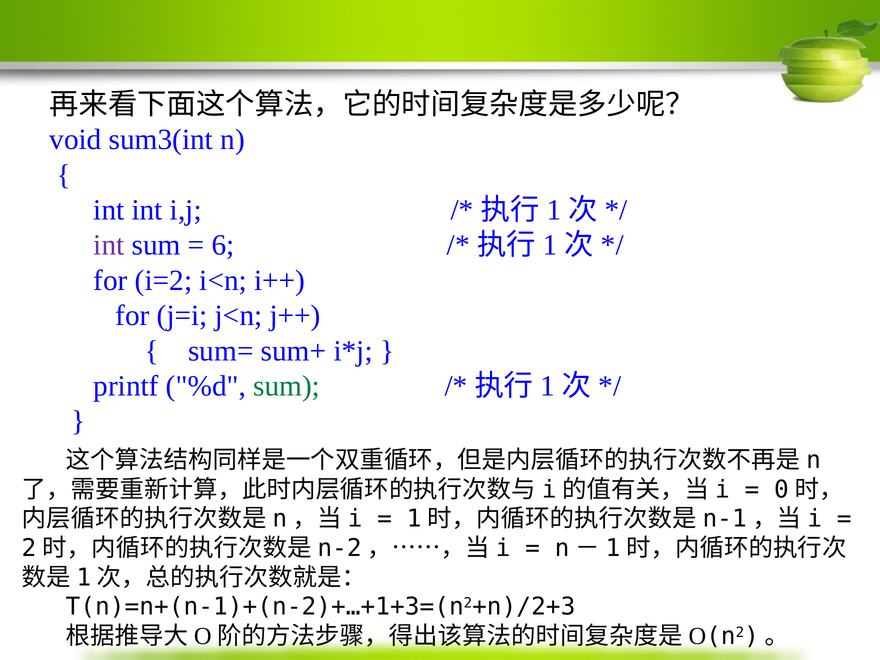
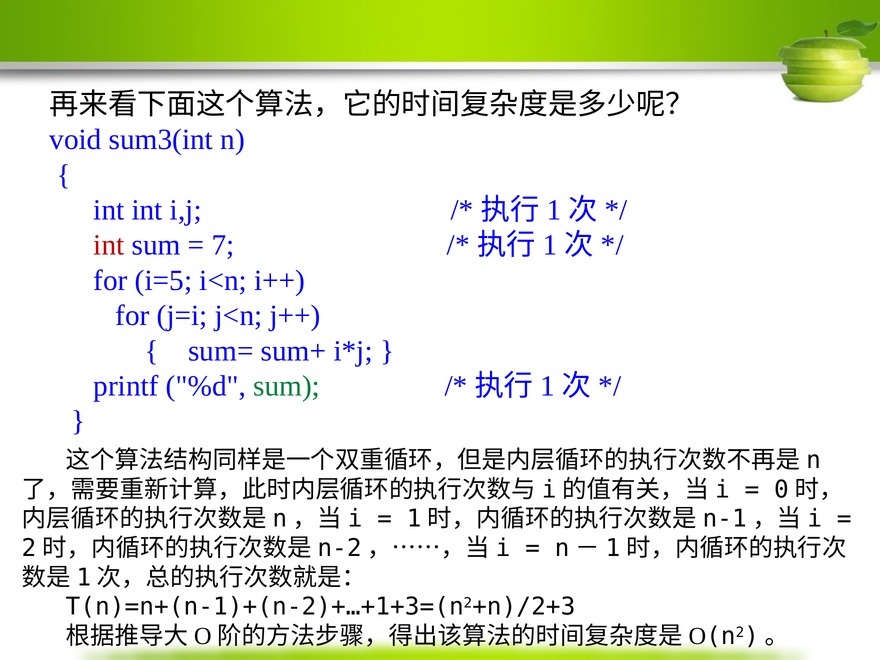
int colour: purple -> red (109, 245)
6: 6 -> 7 (223, 245)
i=2: i=2 -> i=5 (164, 280)
